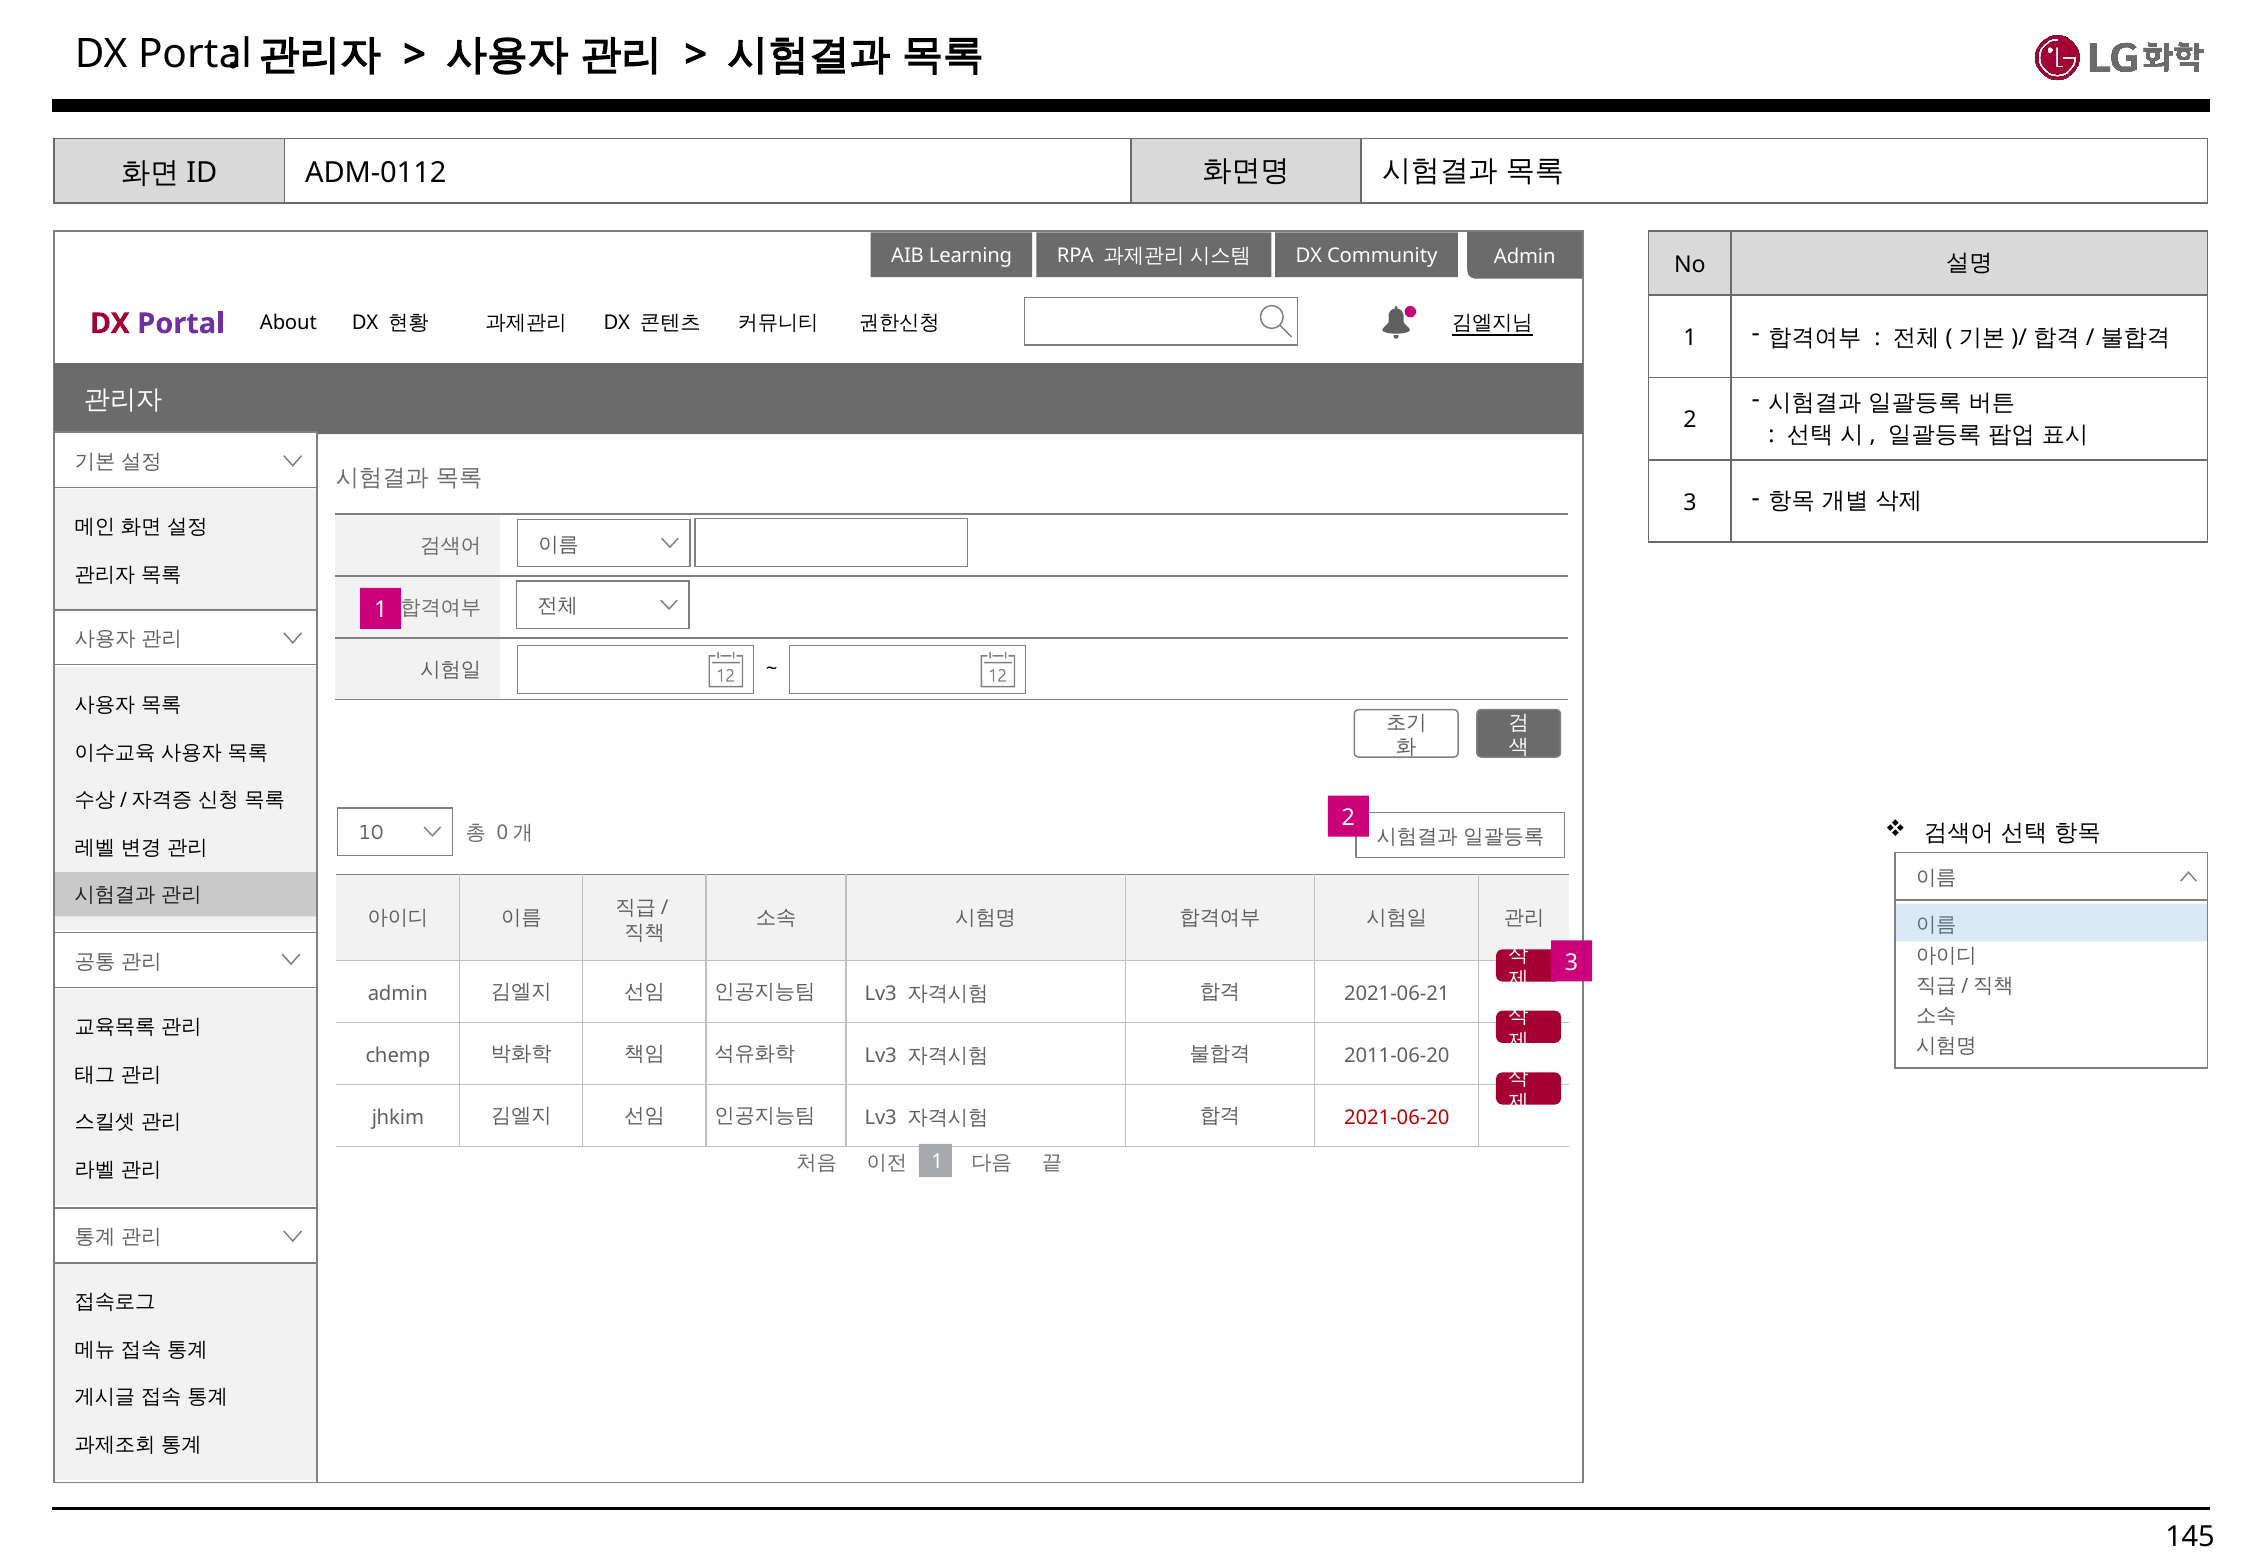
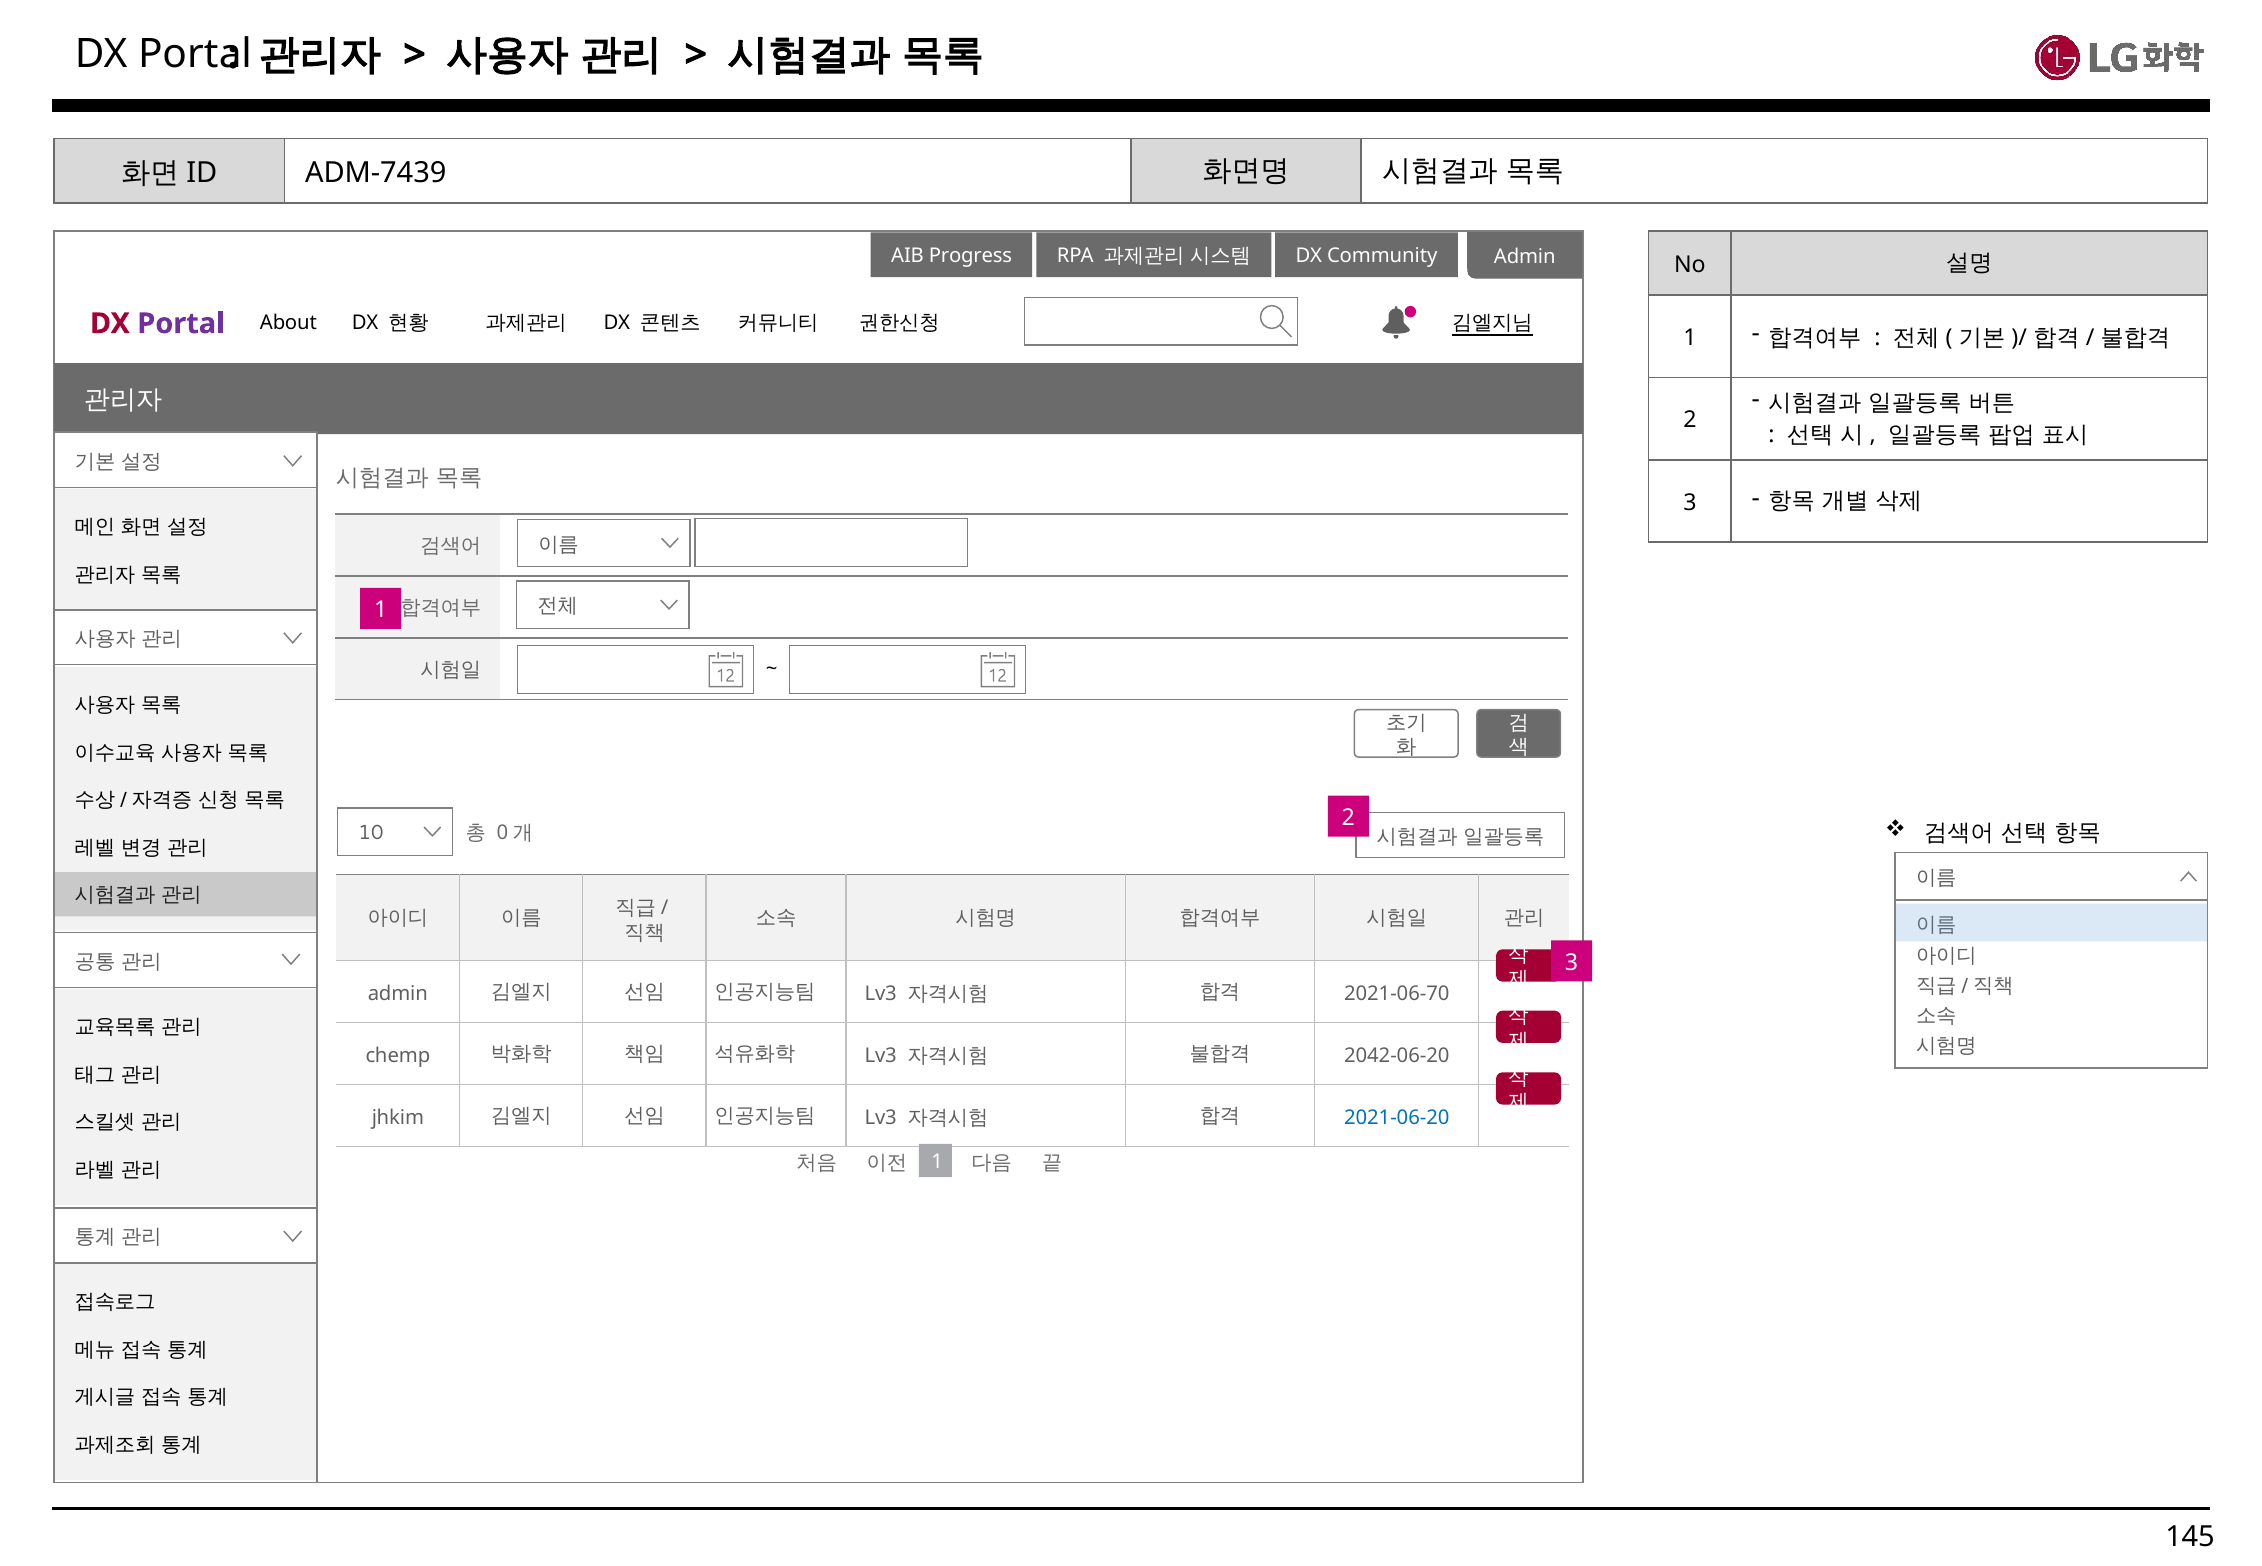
ADM-0112: ADM-0112 -> ADM-7439 (376, 173)
Learning: Learning -> Progress (970, 256)
2021-06-21: 2021-06-21 -> 2021-06-70 (1397, 994)
2011-06-20: 2011-06-20 -> 2042-06-20 (1397, 1056)
2021-06-20 colour: red -> blue (1397, 1118)
